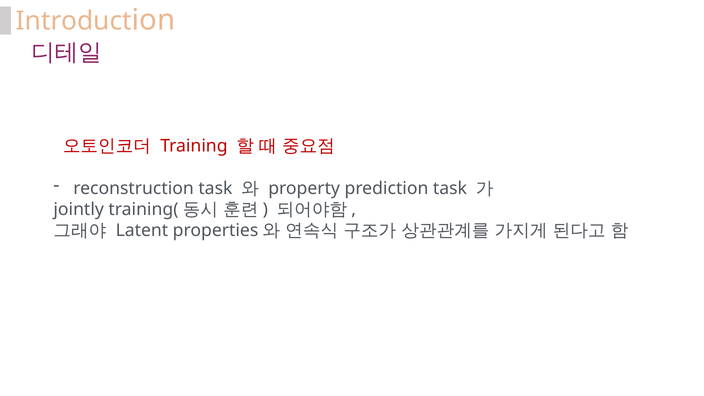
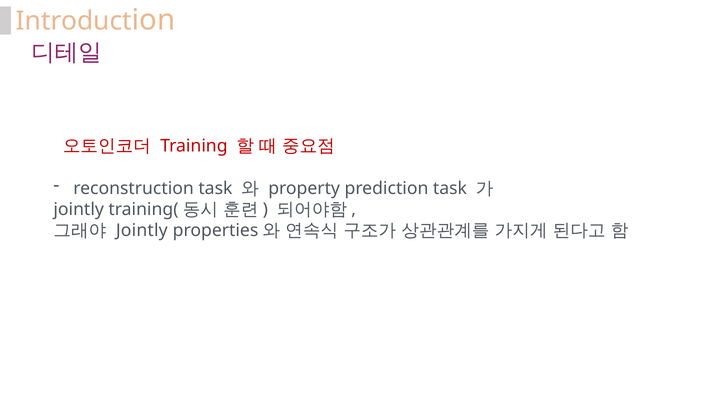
Latent: Latent -> Jointly (142, 231)
